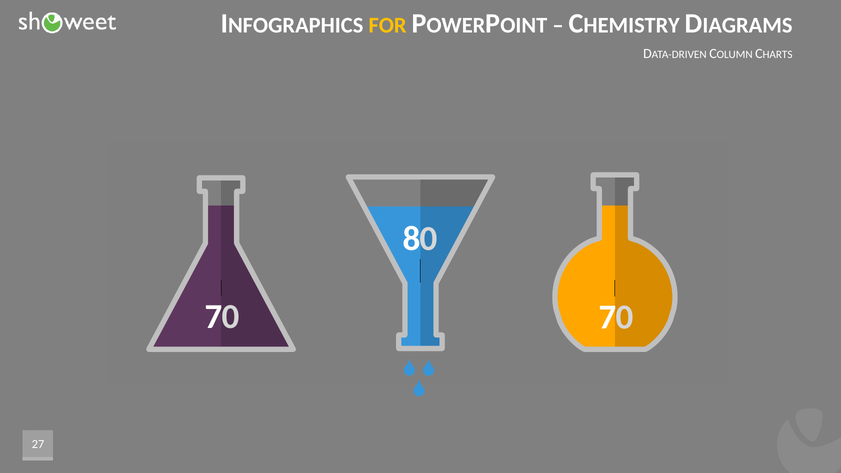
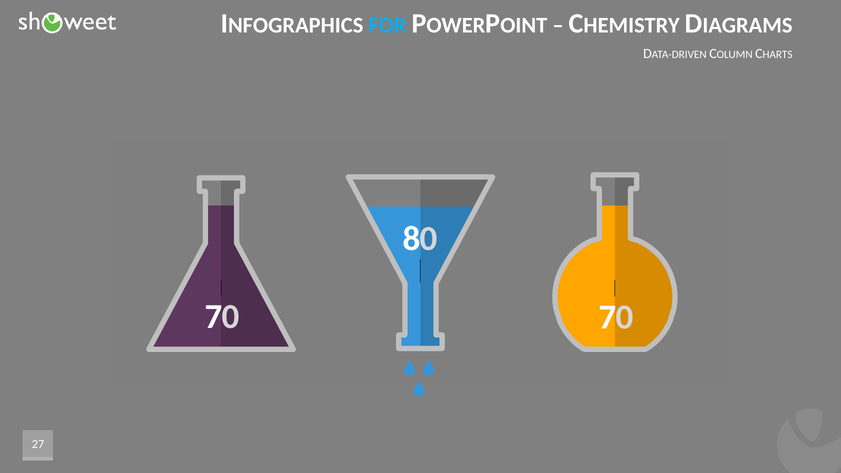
FOR colour: yellow -> light blue (388, 25)
